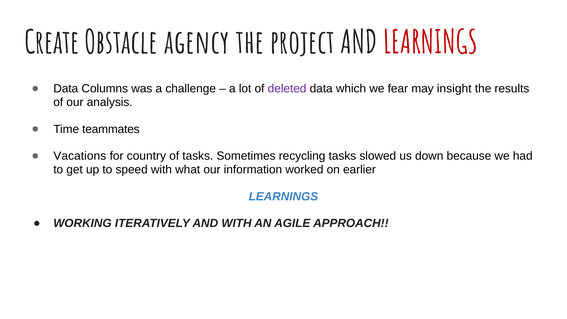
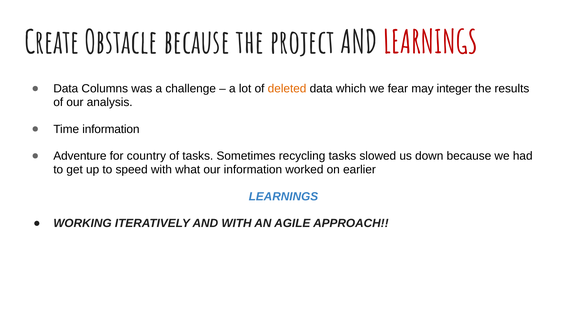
Obstacle agency: agency -> because (197, 43)
deleted colour: purple -> orange (287, 89)
insight: insight -> integer (454, 89)
Time teammates: teammates -> information (111, 129)
Vacations: Vacations -> Adventure (80, 156)
